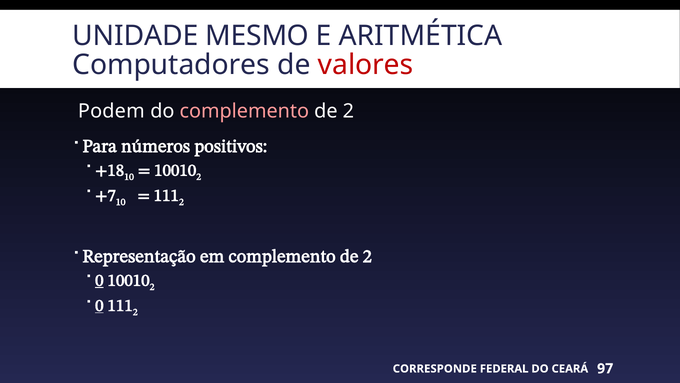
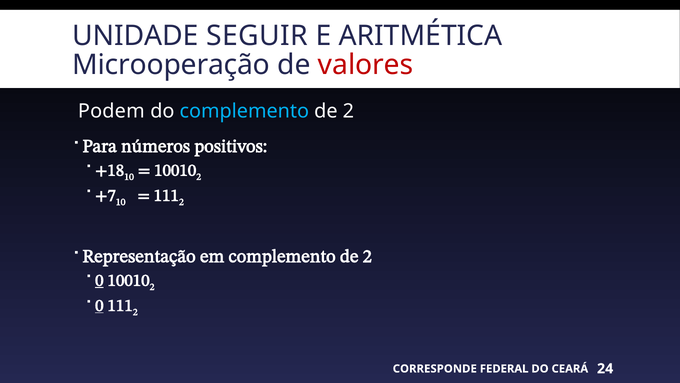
MESMO: MESMO -> SEGUIR (257, 36)
Computadores: Computadores -> Microoperação (171, 65)
complemento colour: pink -> light blue (244, 111)
97: 97 -> 24 (605, 368)
